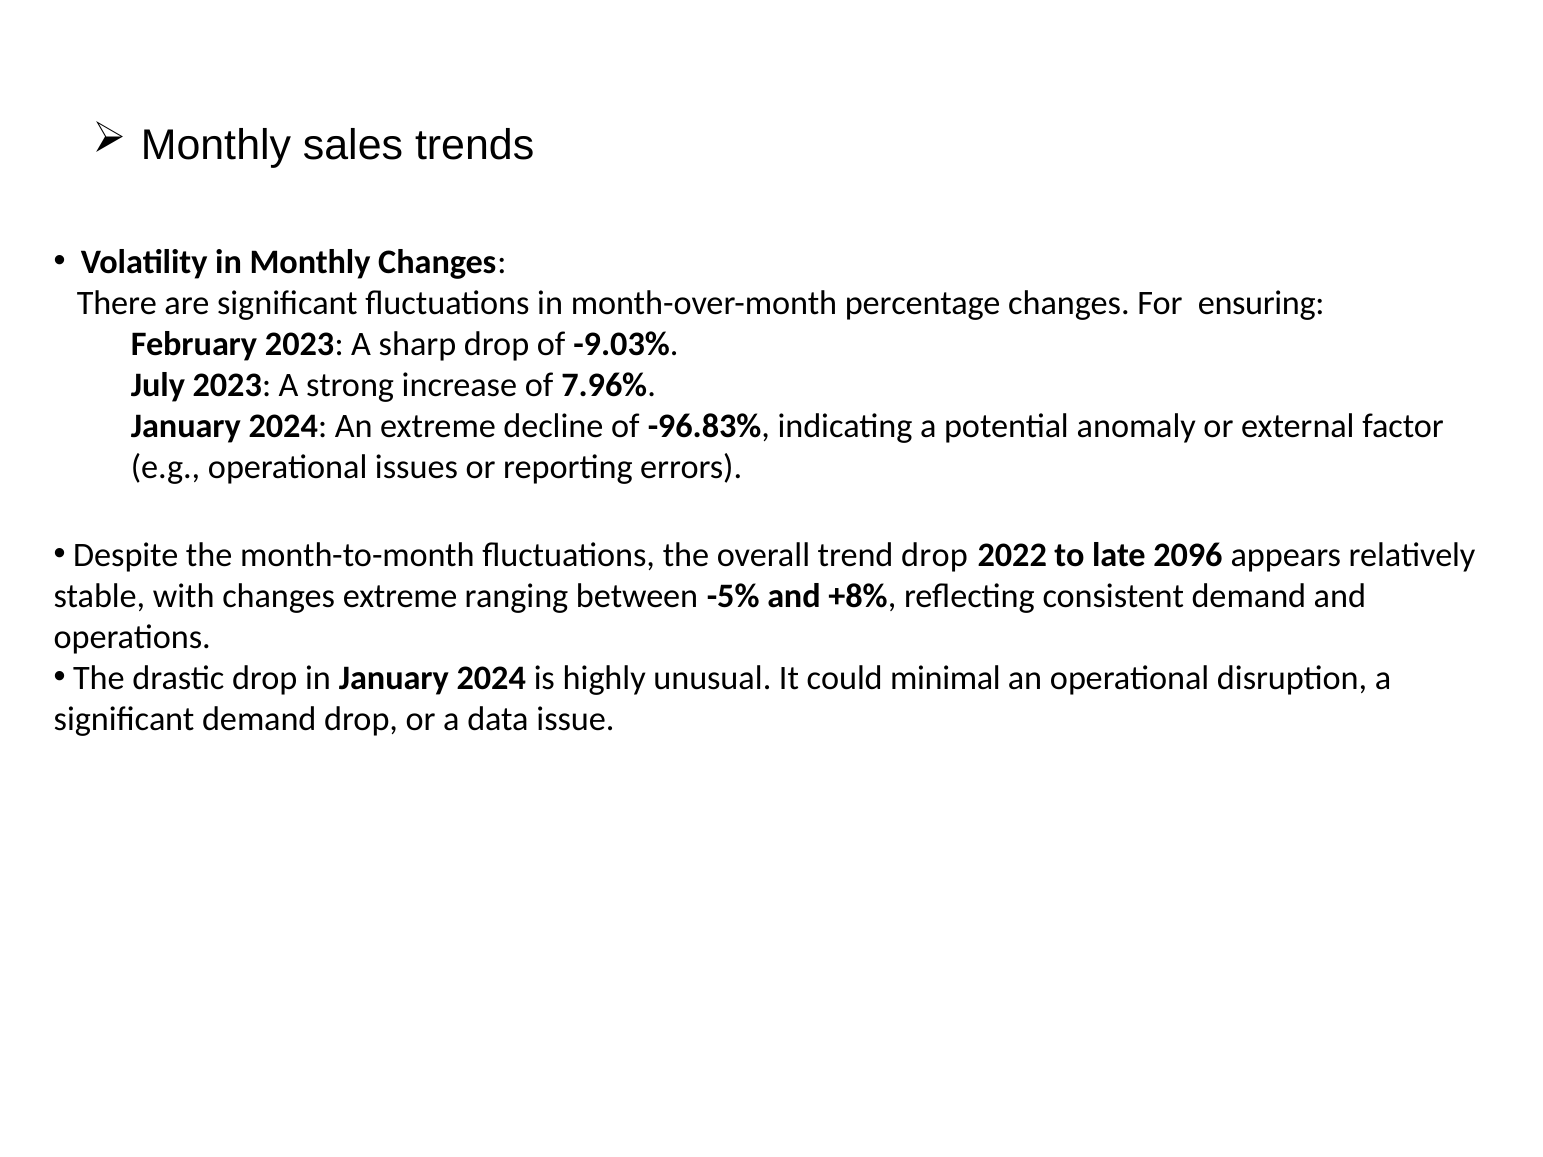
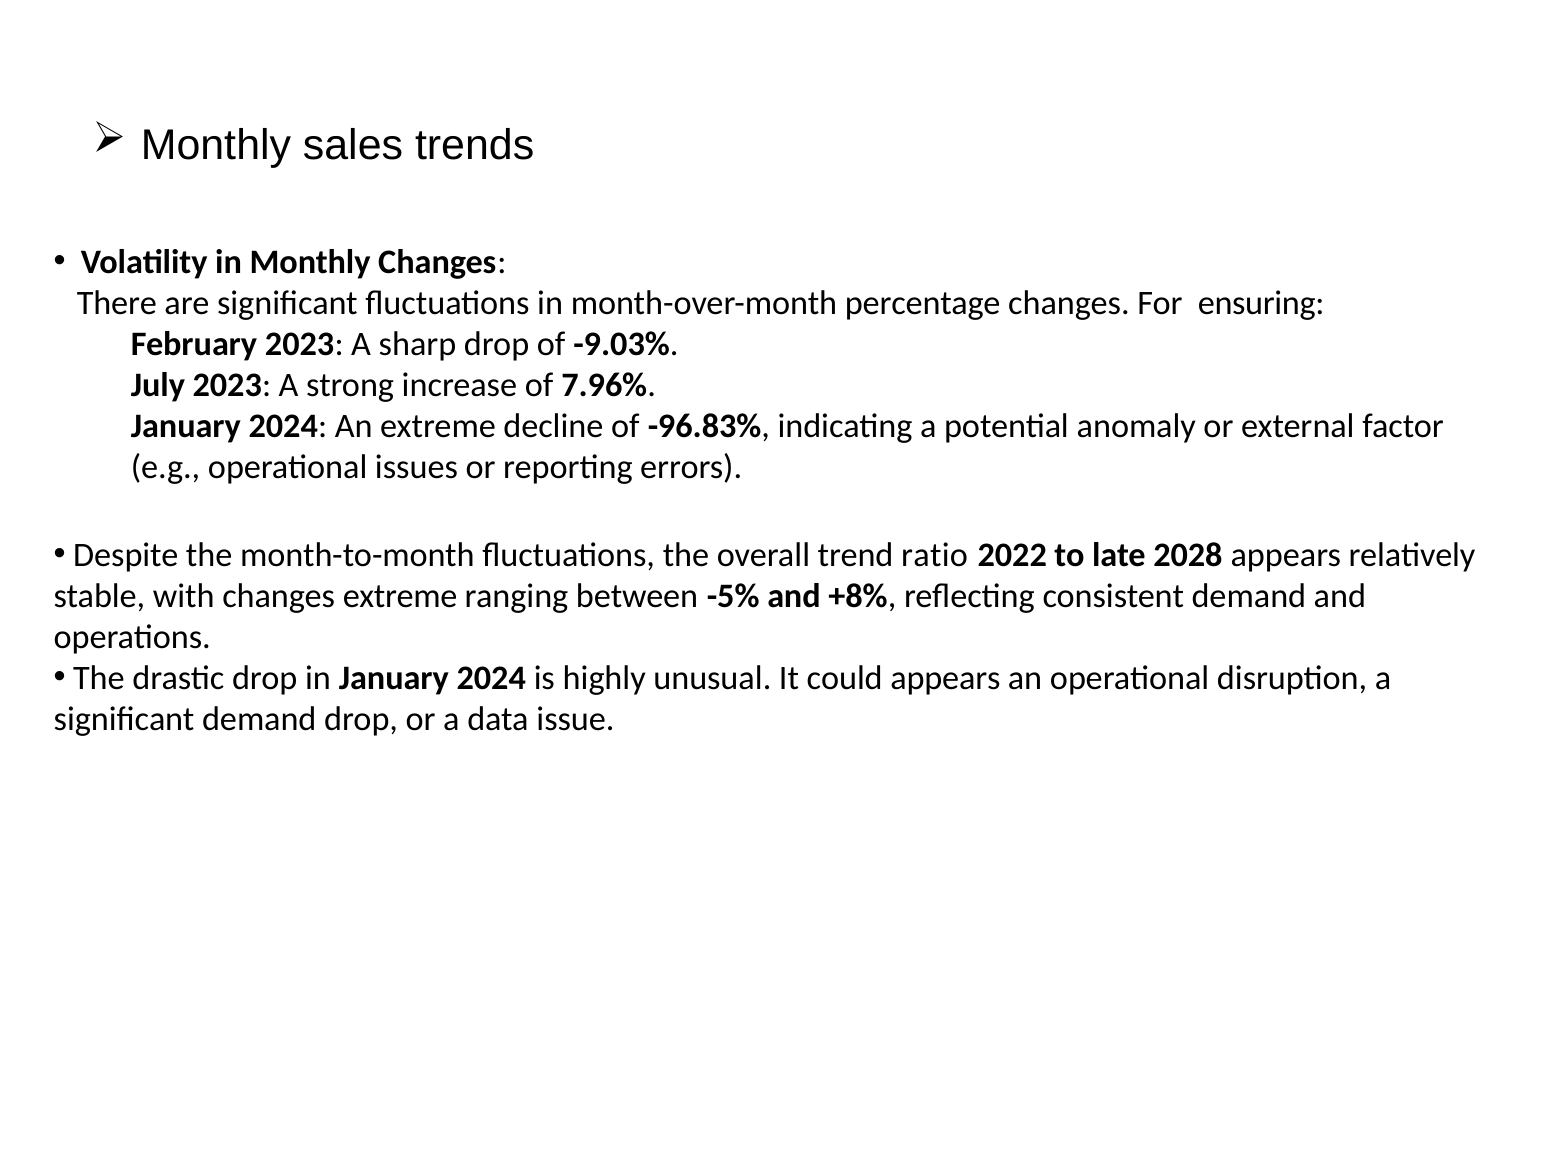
trend drop: drop -> ratio (935, 555)
2096: 2096 -> 2028 (1188, 555)
could minimal: minimal -> appears (945, 678)
